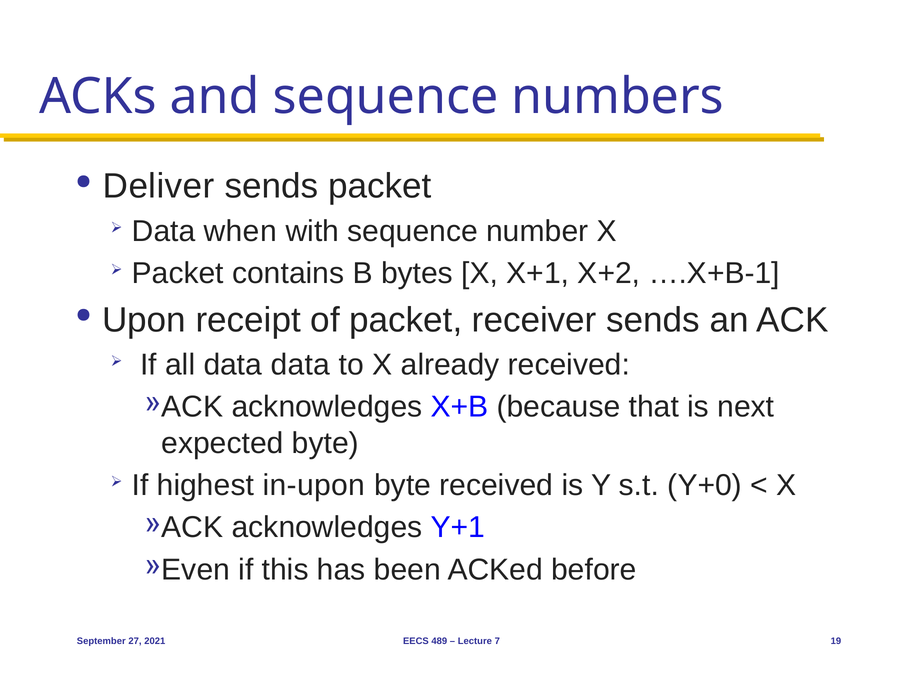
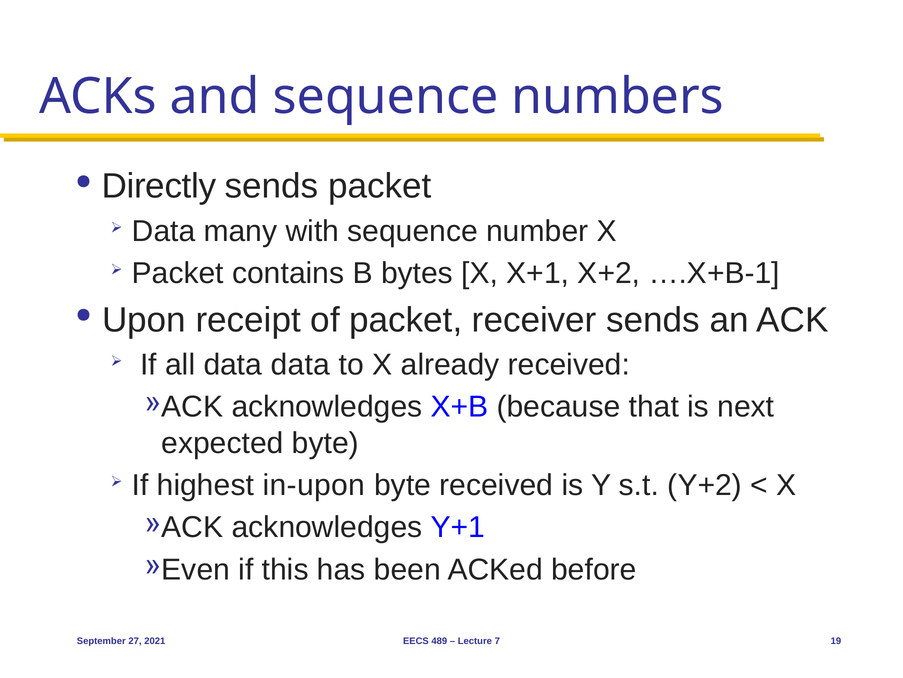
Deliver: Deliver -> Directly (159, 186)
when: when -> many (240, 231)
Y+0: Y+0 -> Y+2 (705, 485)
